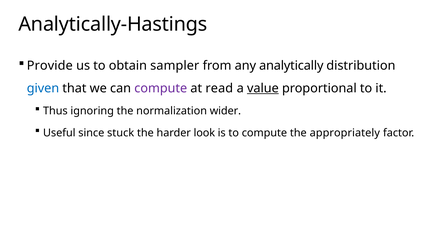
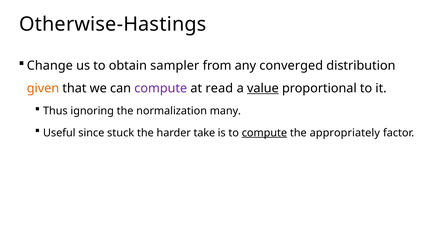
Analytically-Hastings: Analytically-Hastings -> Otherwise-Hastings (113, 24)
Provide: Provide -> Change (50, 66)
analytically: analytically -> converged (291, 66)
given colour: blue -> orange (43, 88)
wider: wider -> many (225, 111)
look: look -> take (204, 133)
compute underline: none -> present (264, 133)
